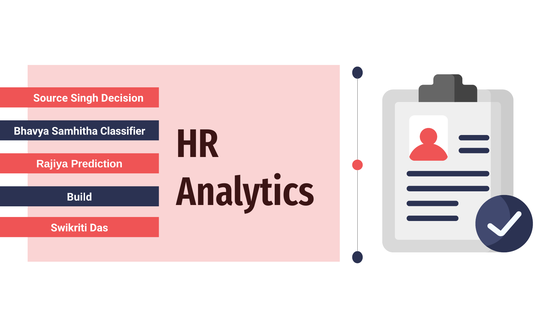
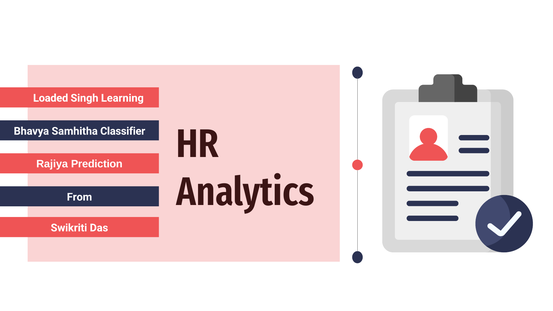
Source: Source -> Loaded (51, 98)
Decision: Decision -> Learning (122, 98)
Build: Build -> From (79, 197)
